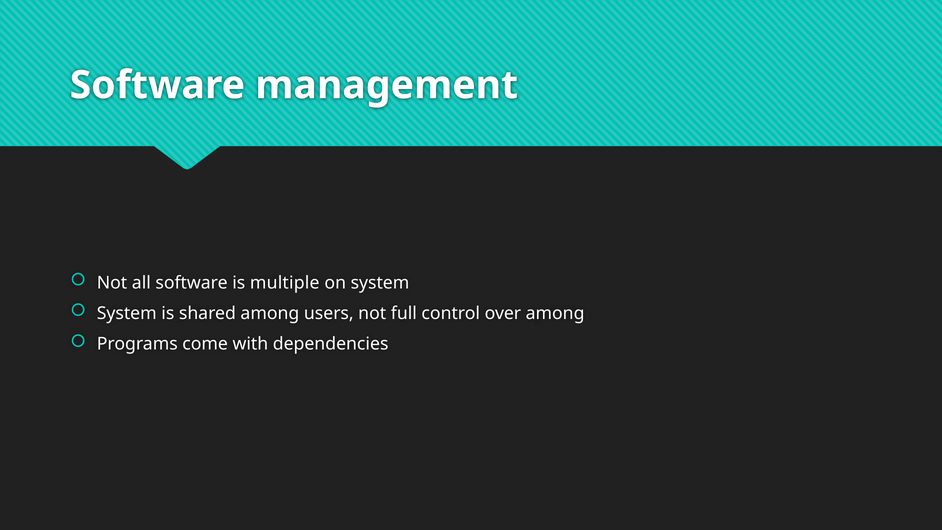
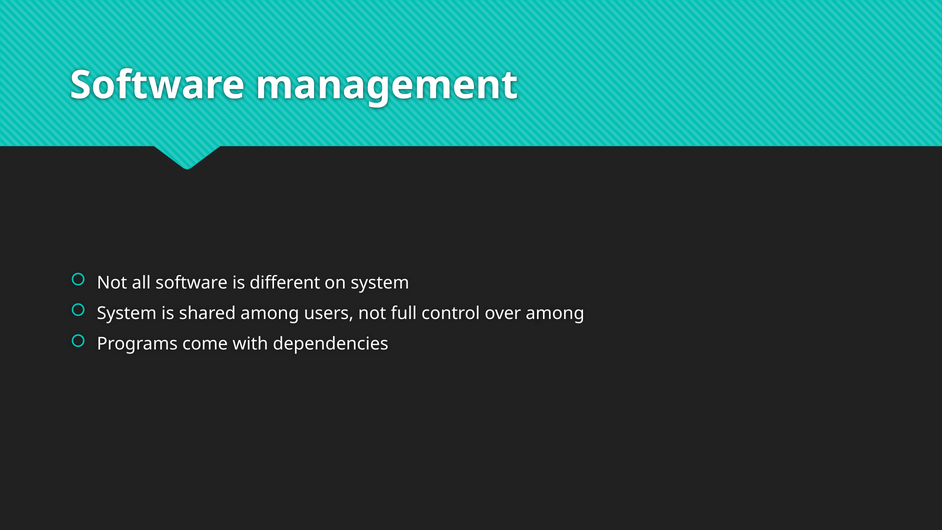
multiple: multiple -> different (285, 283)
